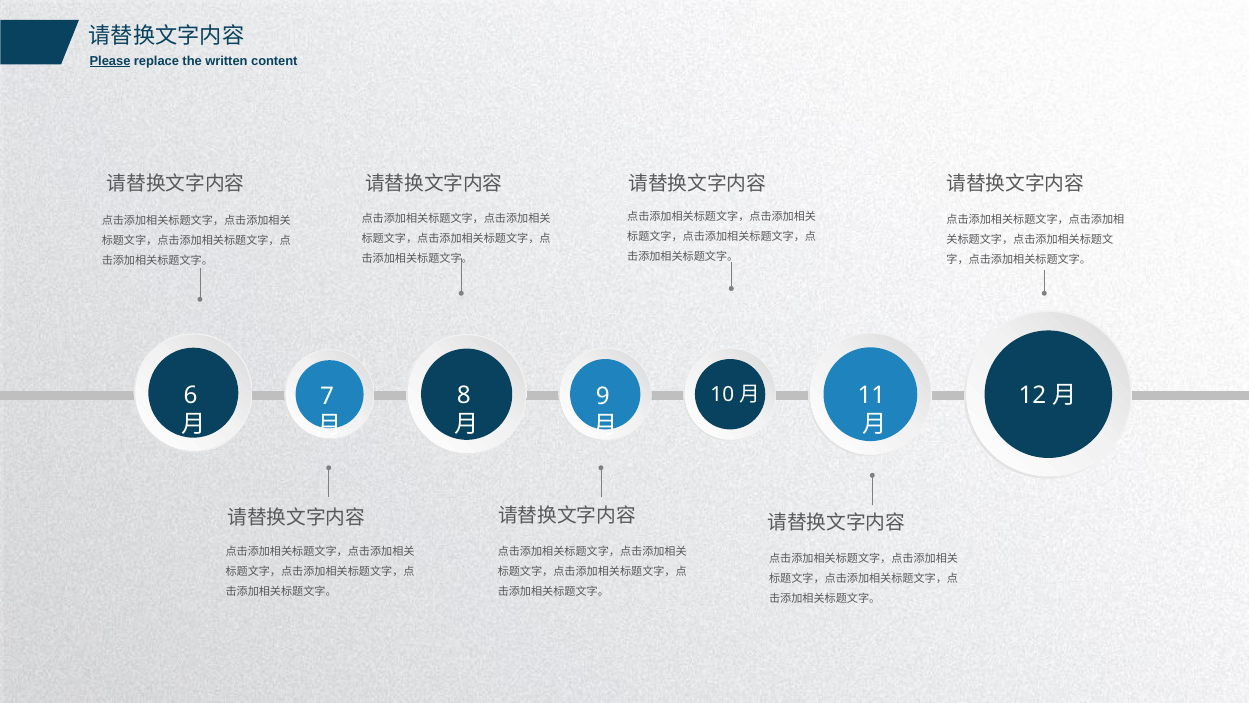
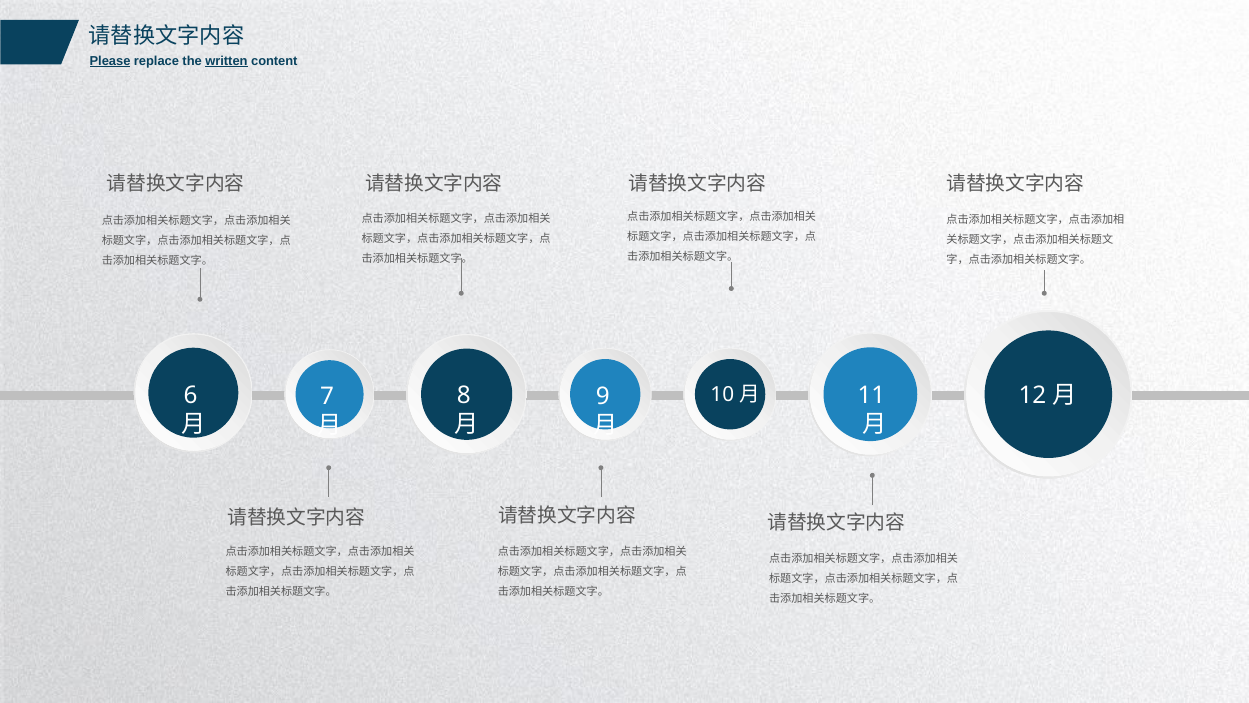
written underline: none -> present (226, 61)
